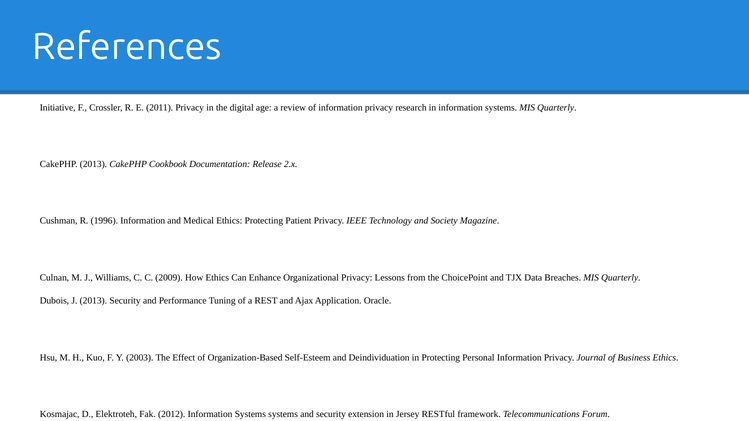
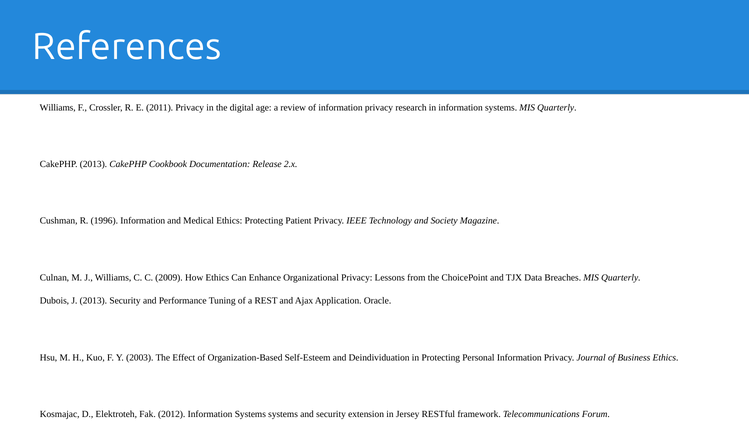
Initiative: Initiative -> Williams (58, 108)
